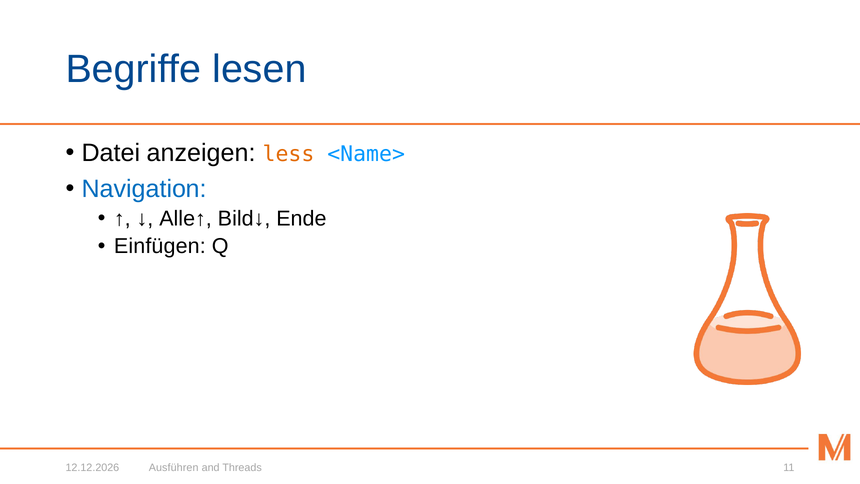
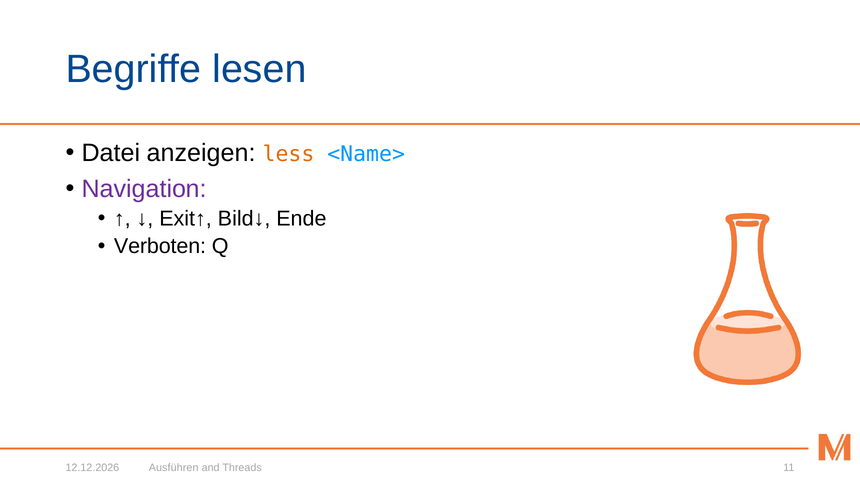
Navigation colour: blue -> purple (144, 189)
Alle↑: Alle↑ -> Exit↑ (186, 219)
Einfügen: Einfügen -> Verboten (160, 246)
